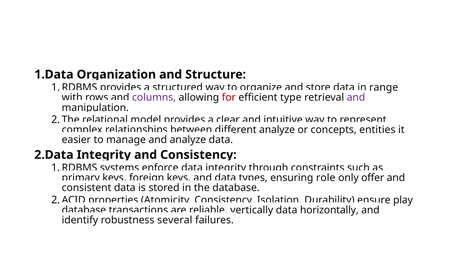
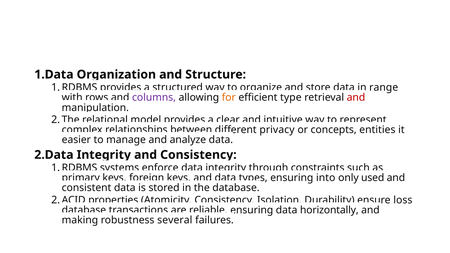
for colour: red -> orange (229, 98)
and colour: purple -> red (356, 98)
analyze: analyze -> privacy (277, 130)
role: role -> into (326, 178)
offer: offer -> used (373, 178)
play: play -> loss (403, 200)
vertically: vertically -> ensuring (252, 210)
identify: identify -> making (80, 220)
